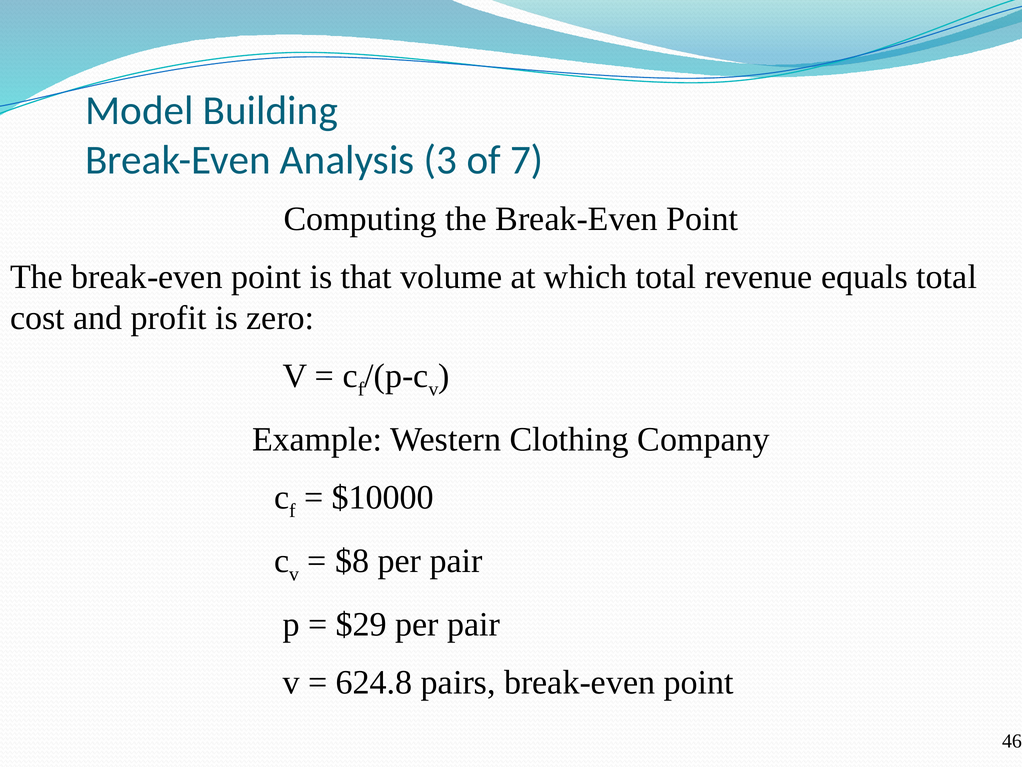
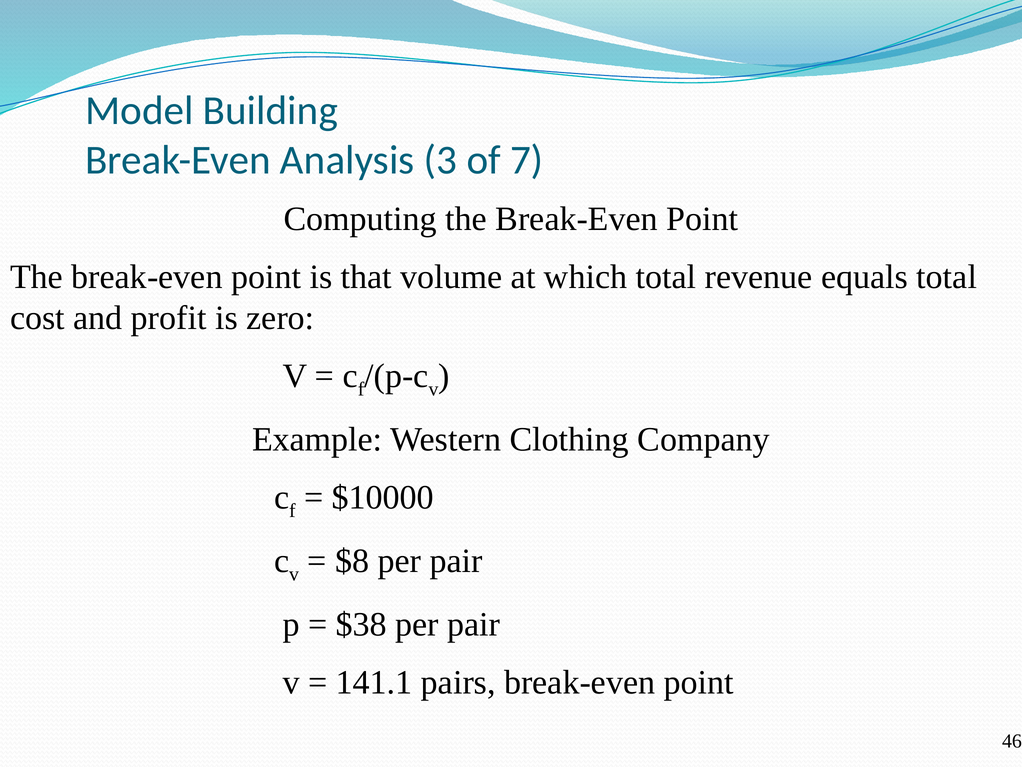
$29: $29 -> $38 (361, 624)
624.8: 624.8 -> 141.1 (374, 682)
